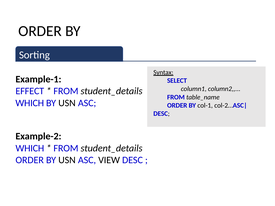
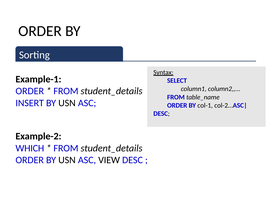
EFFECT: EFFECT -> ORDER (30, 91)
WHICH: WHICH -> INSERT (30, 103)
